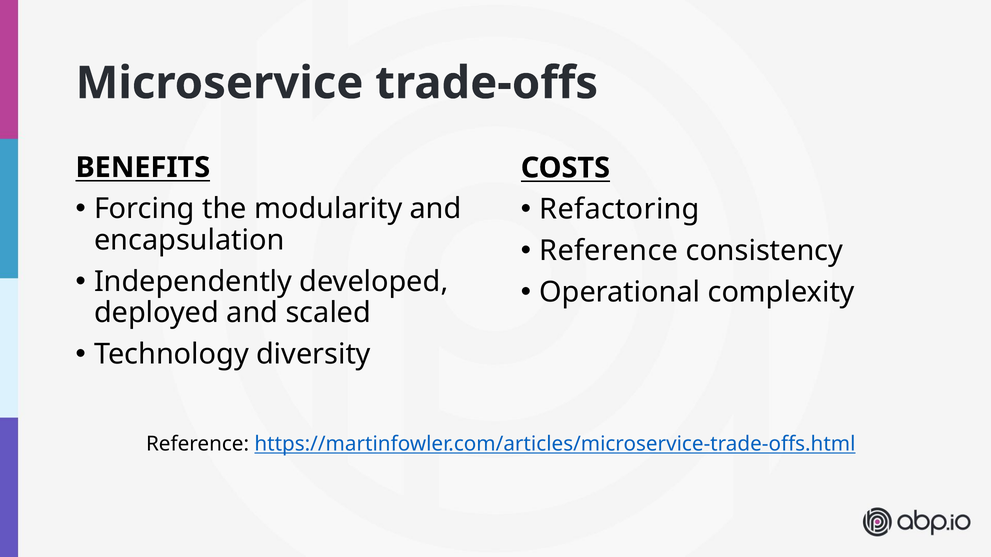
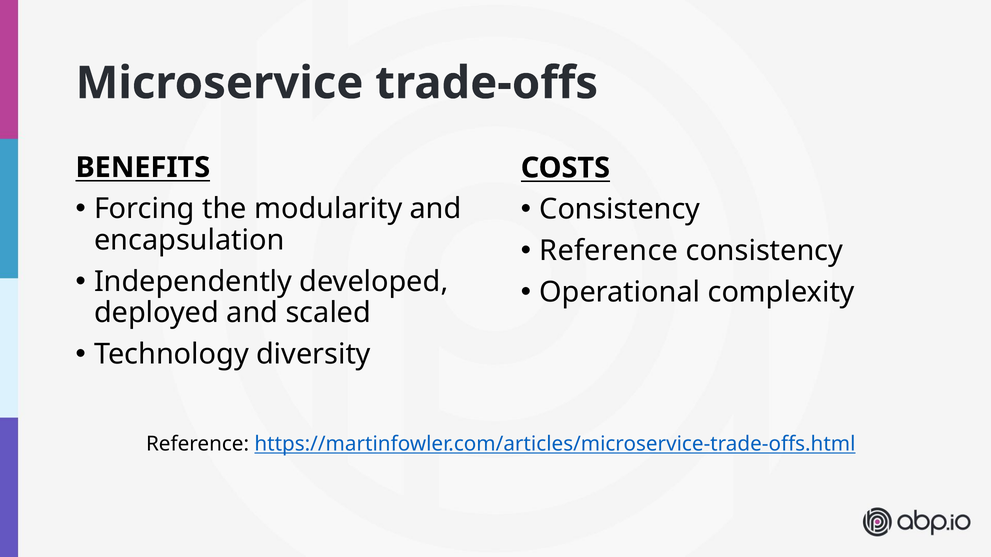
Refactoring: Refactoring -> Consistency (620, 209)
